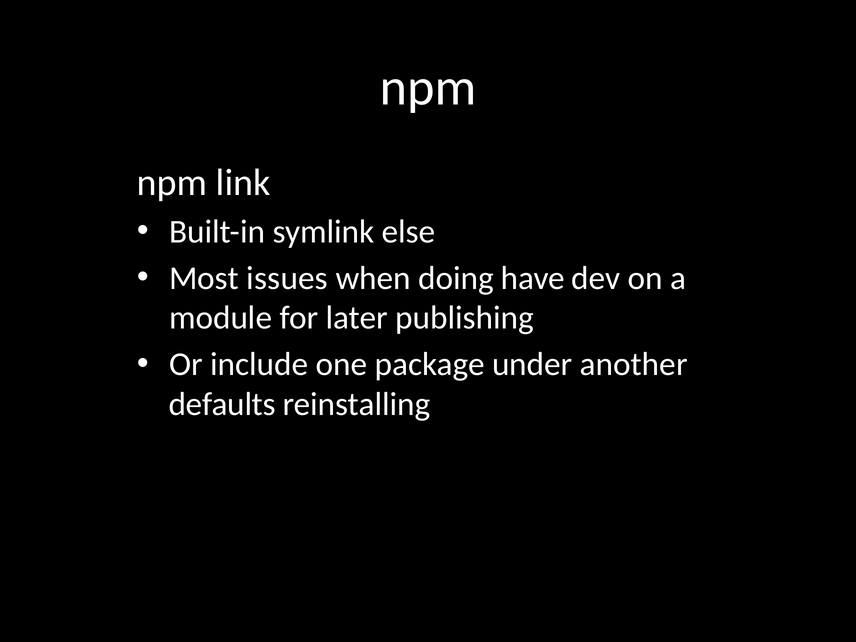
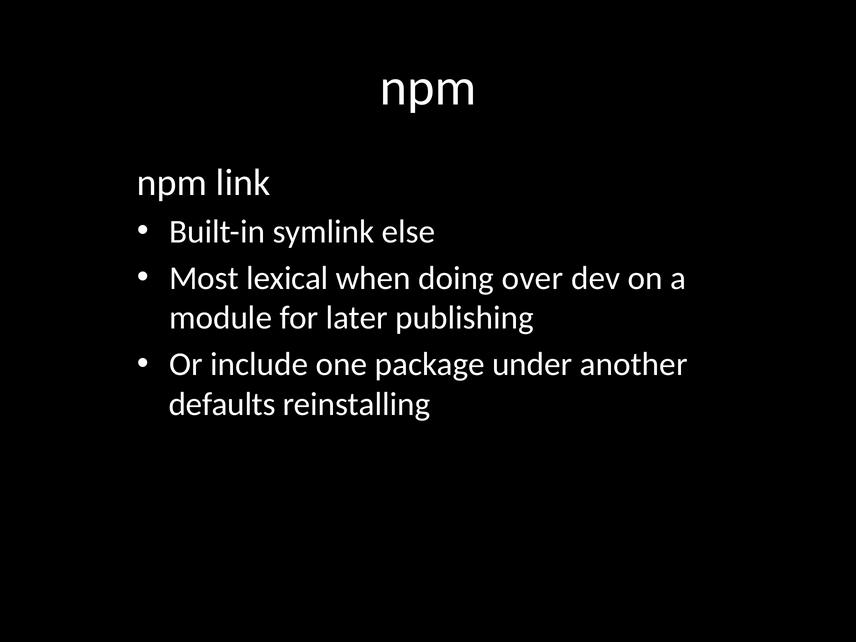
issues: issues -> lexical (287, 278)
have: have -> over (533, 278)
